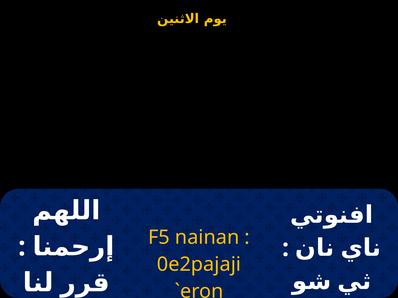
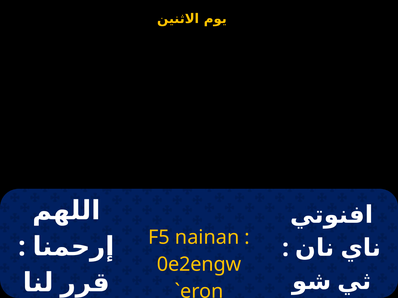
0e2pajaji: 0e2pajaji -> 0e2engw (199, 265)
